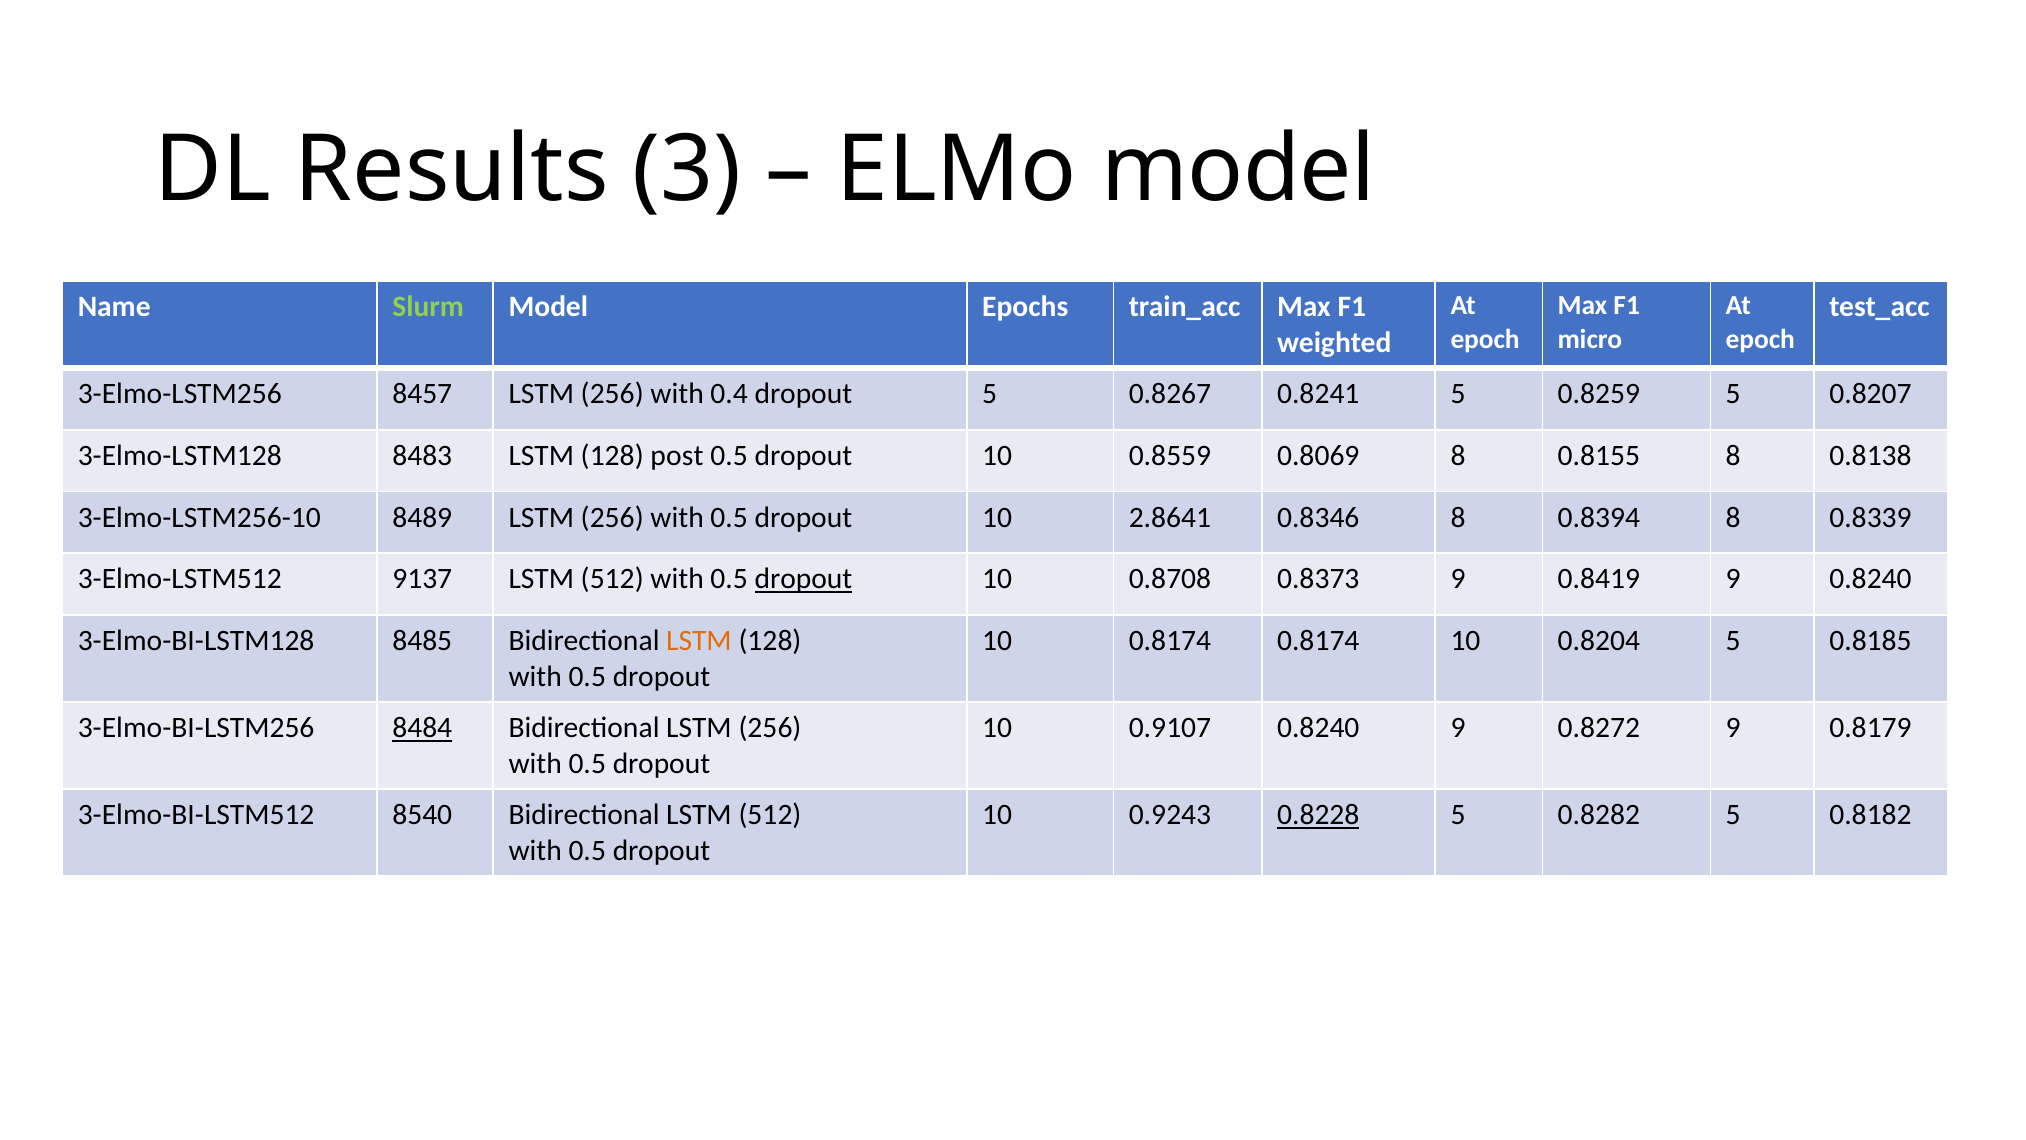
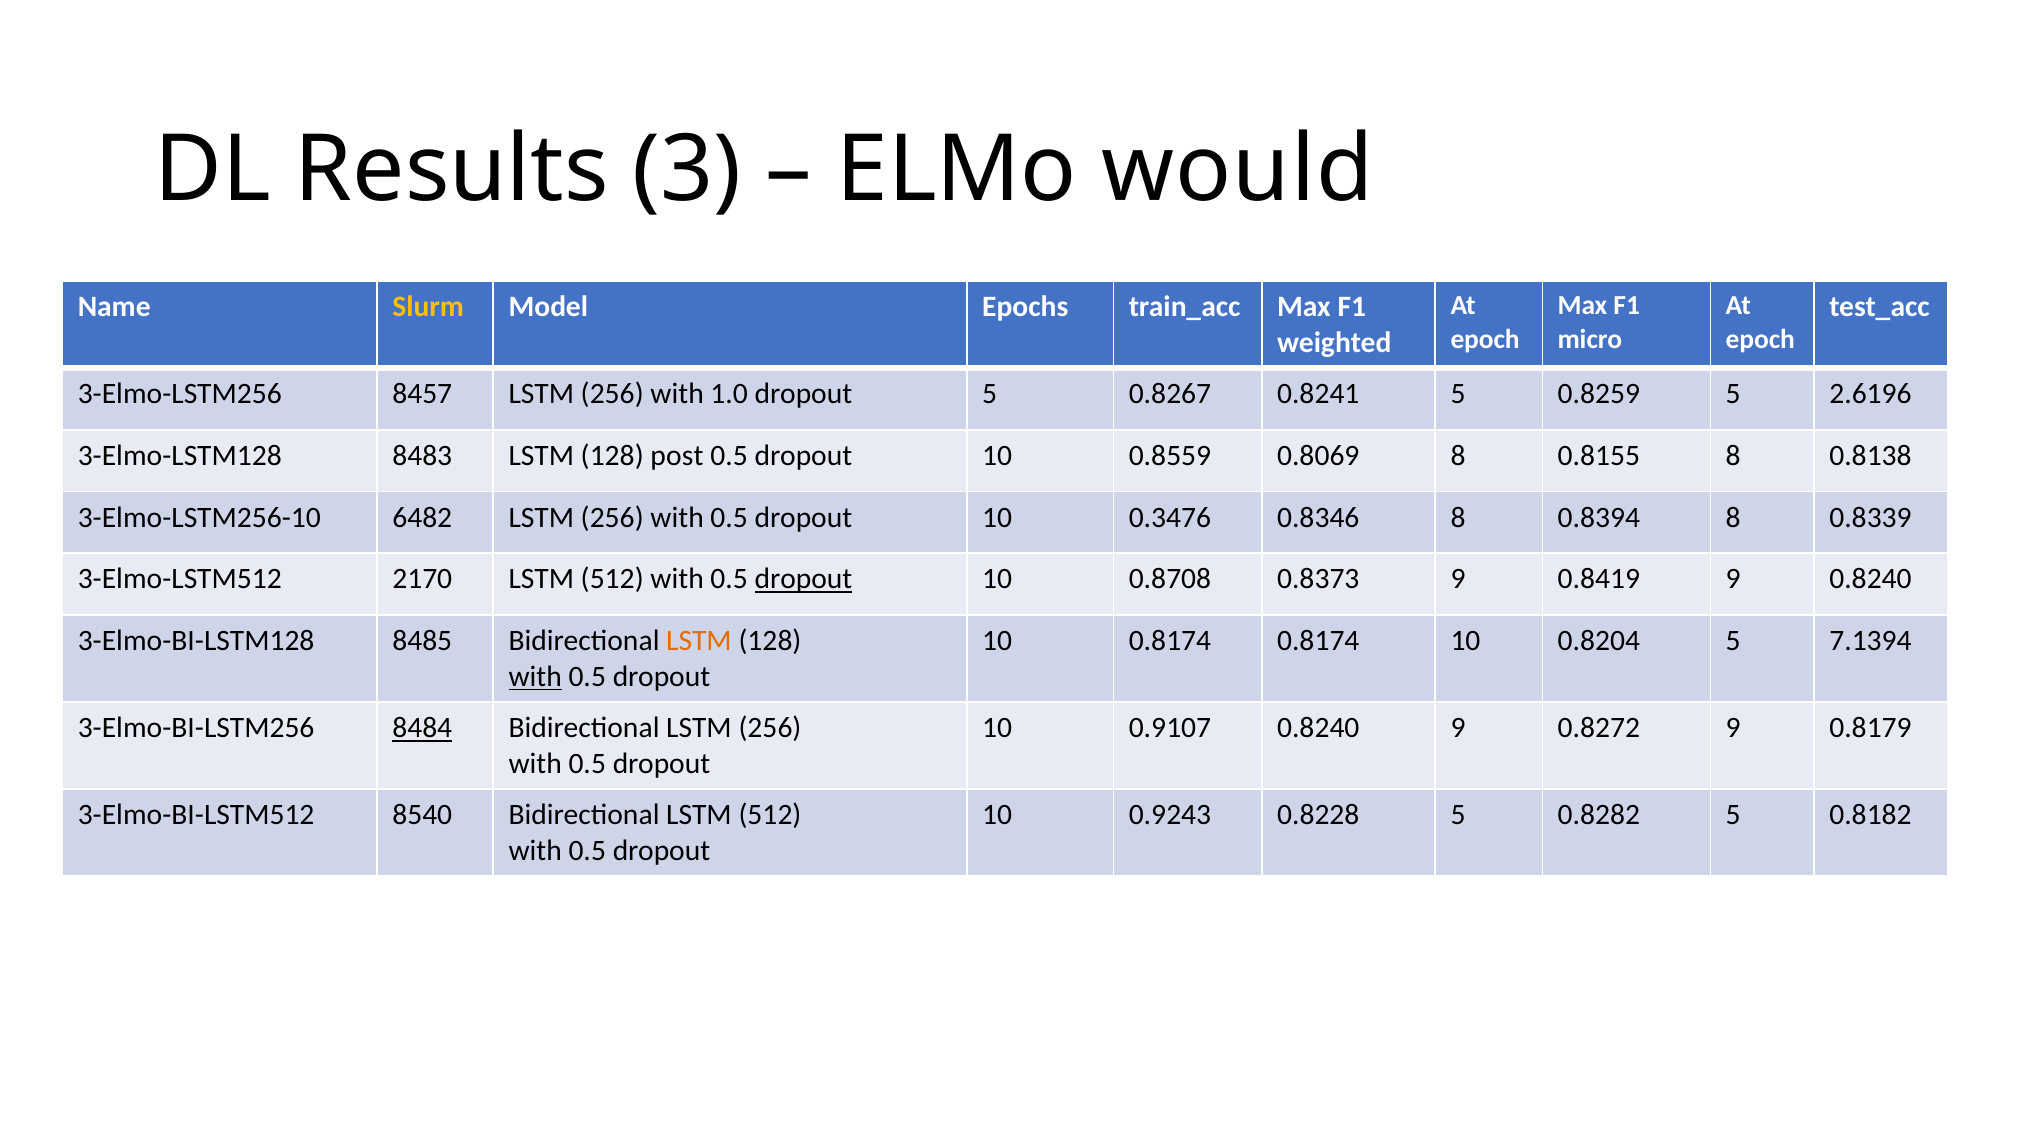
ELMo model: model -> would (1238, 170)
Slurm colour: light green -> yellow (428, 307)
0.4: 0.4 -> 1.0 (729, 394)
0.8207: 0.8207 -> 2.6196 (1870, 394)
8489: 8489 -> 6482 (422, 517)
2.8641: 2.8641 -> 0.3476 (1170, 517)
9137: 9137 -> 2170 (422, 579)
0.8185: 0.8185 -> 7.1394 (1870, 641)
with underline: none -> present (535, 676)
0.8228 underline: present -> none (1318, 815)
